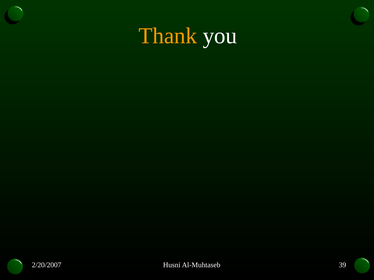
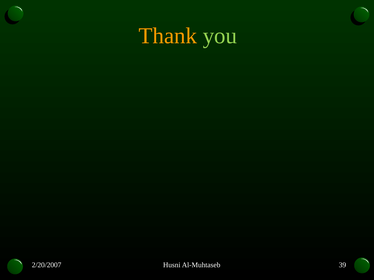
you colour: white -> light green (220, 36)
